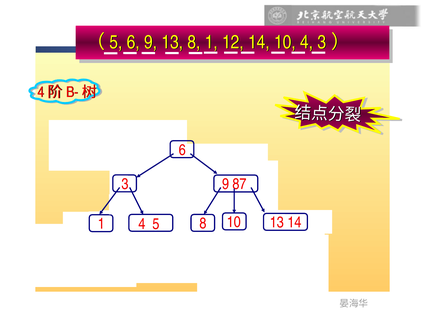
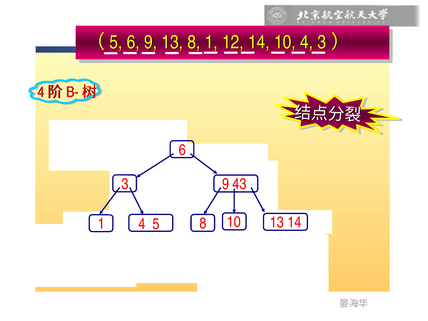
87: 87 -> 43 (240, 184)
